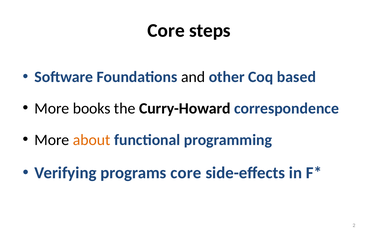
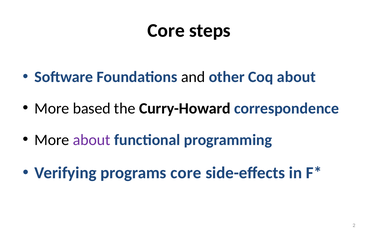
Coq based: based -> about (296, 77)
books: books -> based (92, 109)
about colour: orange -> purple (92, 140)
